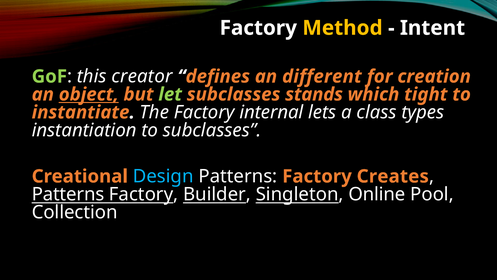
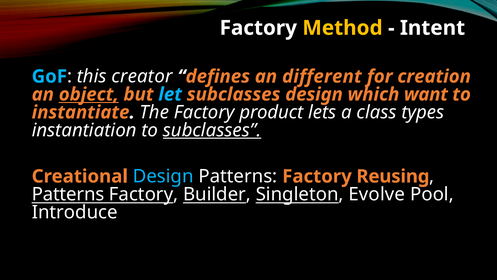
GoF colour: light green -> light blue (49, 76)
let colour: light green -> light blue (170, 94)
subclasses stands: stands -> design (314, 94)
tight: tight -> want (426, 94)
internal: internal -> product (271, 112)
subclasses underline: none -> present (212, 130)
Creates: Creates -> Reusing (393, 176)
Online: Online -> Evolve (377, 194)
Collection: Collection -> Introduce (75, 212)
